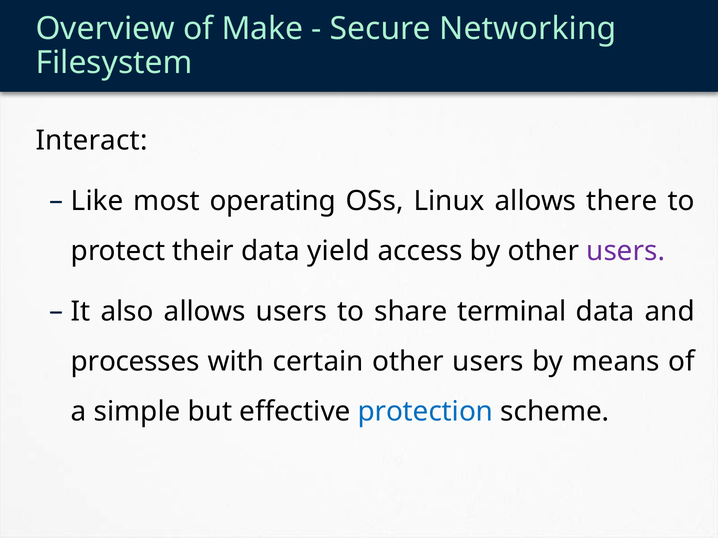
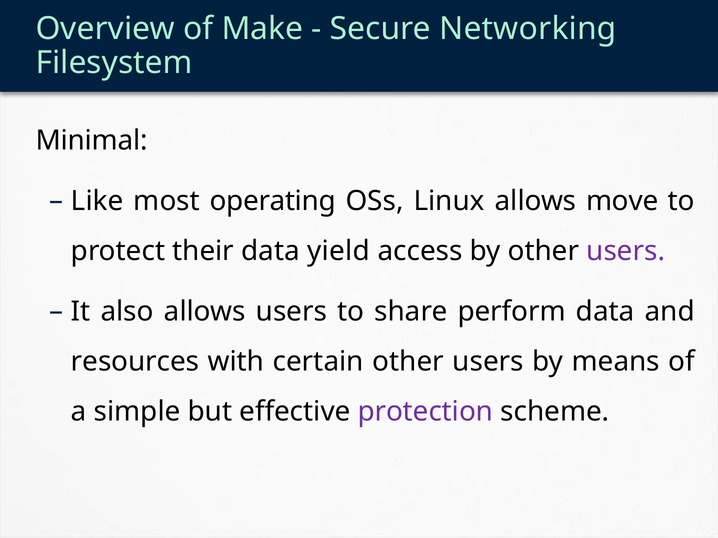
Interact: Interact -> Minimal (92, 141)
there: there -> move (622, 201)
terminal: terminal -> perform (512, 312)
processes: processes -> resources (135, 362)
protection colour: blue -> purple (425, 412)
